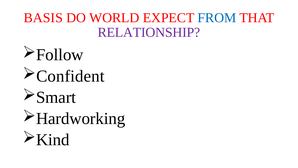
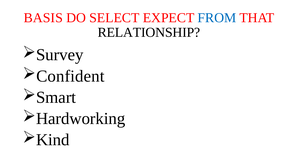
WORLD: WORLD -> SELECT (114, 18)
RELATIONSHIP colour: purple -> black (149, 32)
Follow: Follow -> Survey (60, 55)
